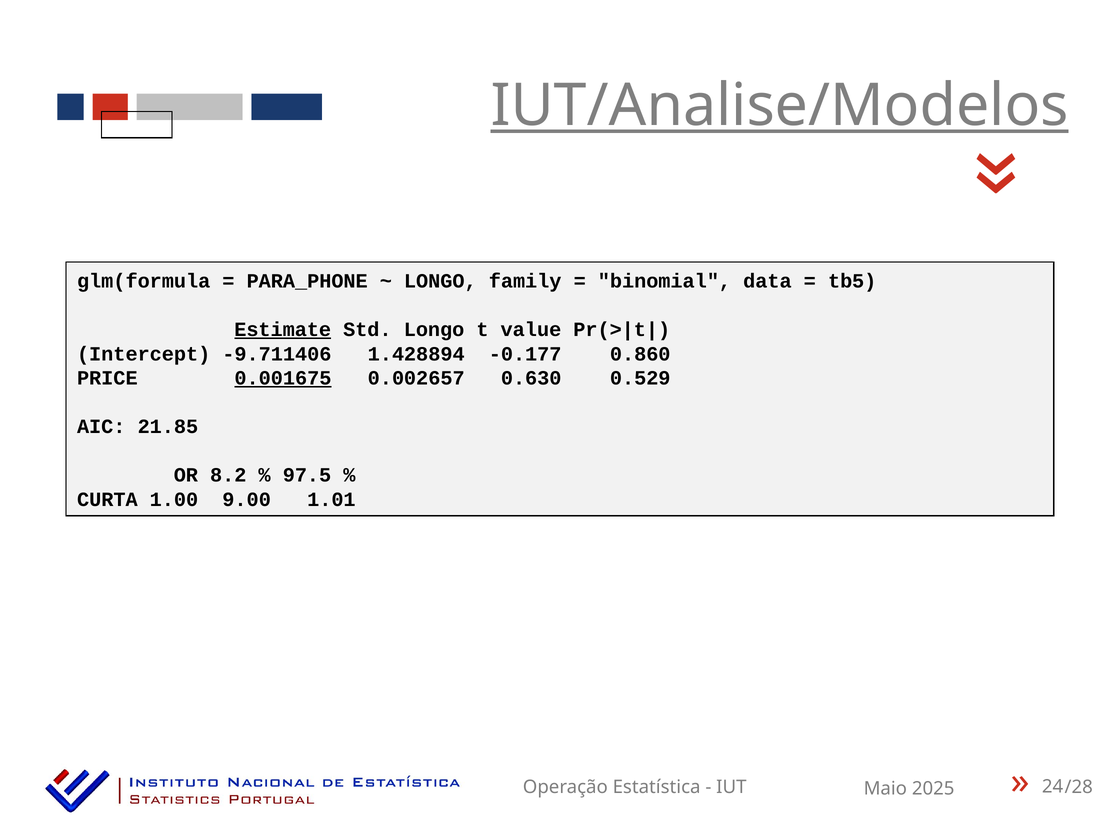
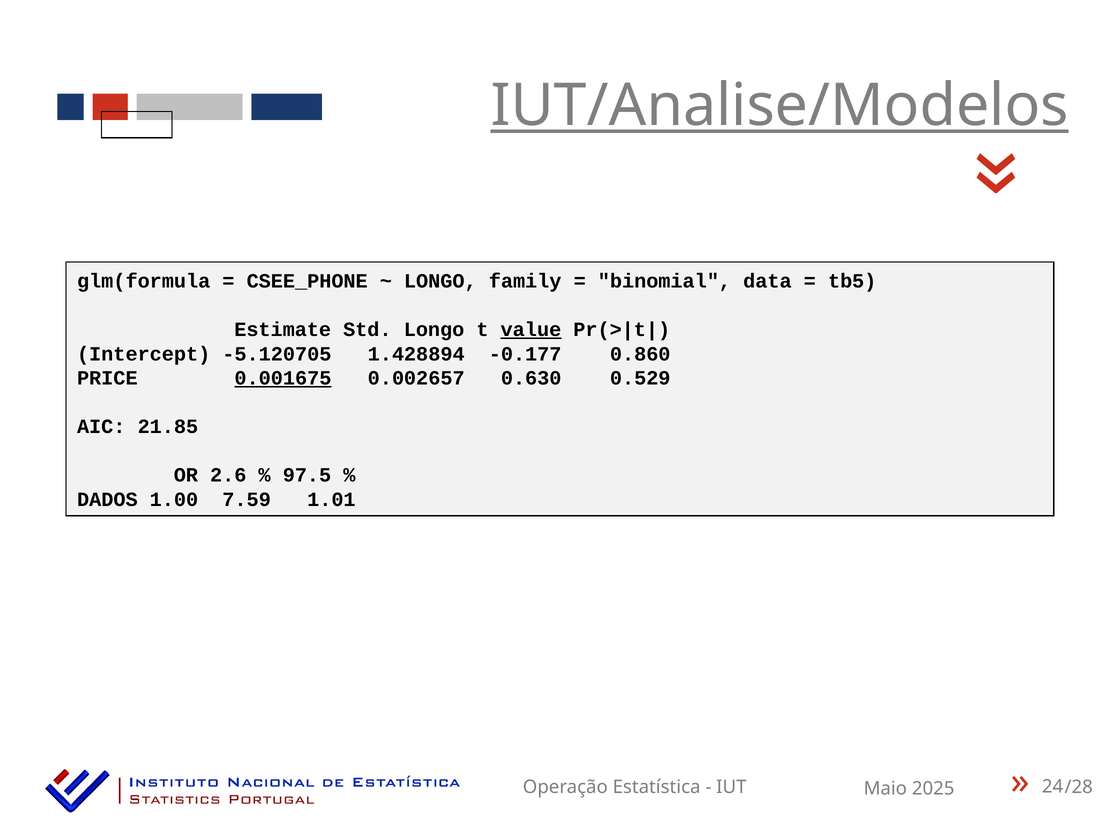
PARA_PHONE: PARA_PHONE -> CSEE_PHONE (307, 281)
Estimate underline: present -> none (283, 330)
value underline: none -> present (531, 330)
-9.711406: -9.711406 -> -5.120705 (277, 354)
8.2: 8.2 -> 2.6 (228, 475)
CURTA: CURTA -> DADOS (107, 500)
9.00: 9.00 -> 7.59 (247, 500)
